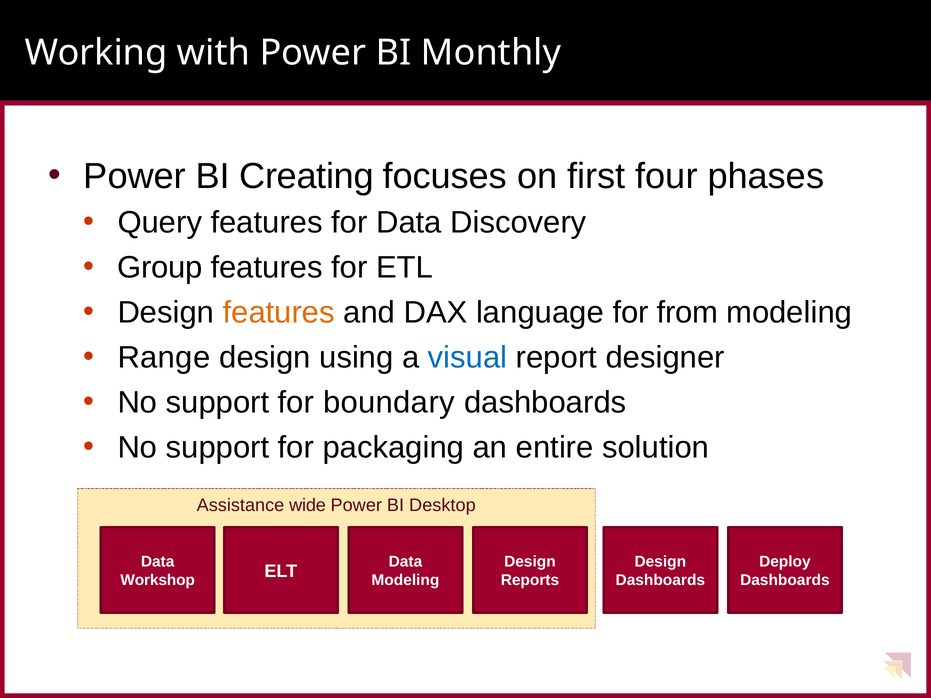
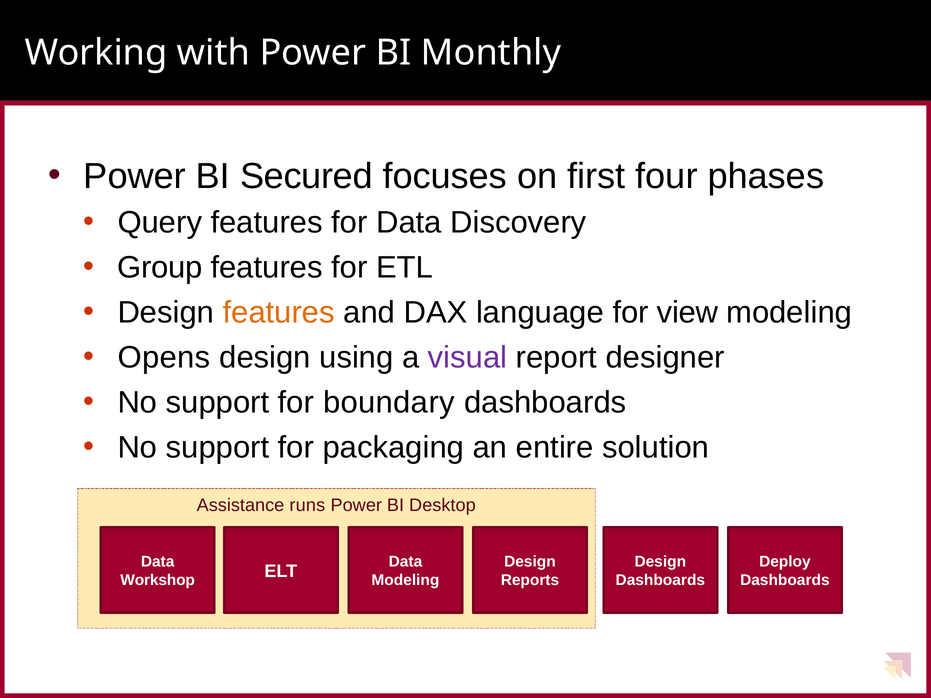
Creating: Creating -> Secured (306, 176)
from: from -> view (688, 313)
Range: Range -> Opens (164, 358)
visual colour: blue -> purple (468, 358)
wide: wide -> runs (307, 505)
